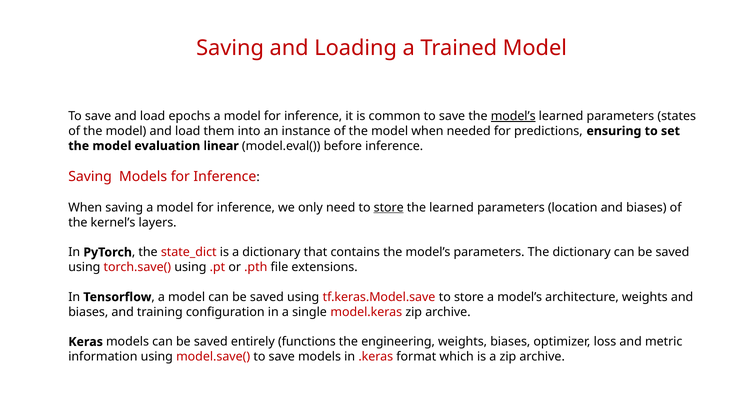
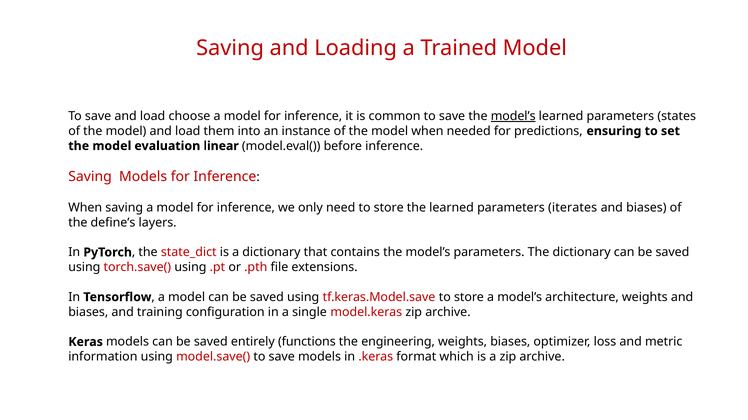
epochs: epochs -> choose (189, 116)
store underline: present -> none (389, 208)
location: location -> iterates (573, 208)
kernel’s: kernel’s -> define’s (113, 223)
